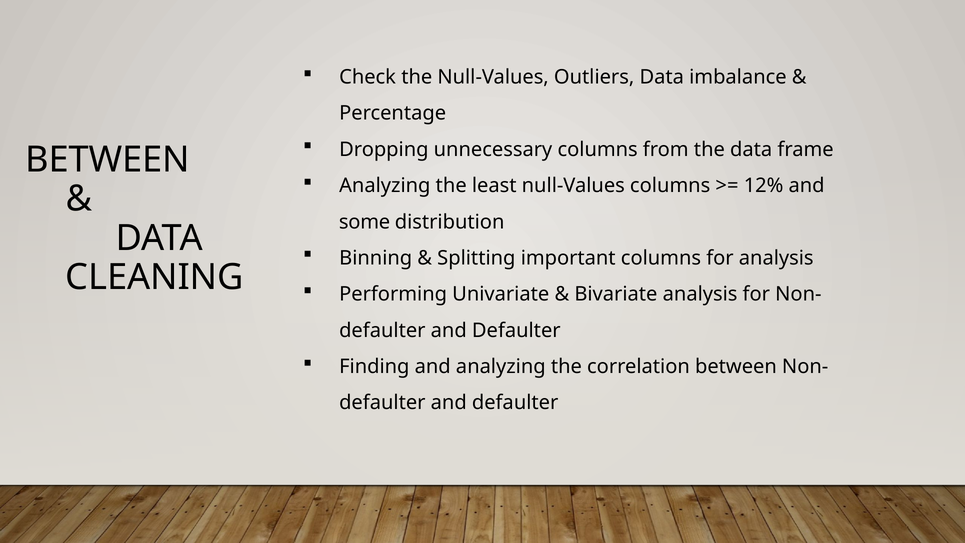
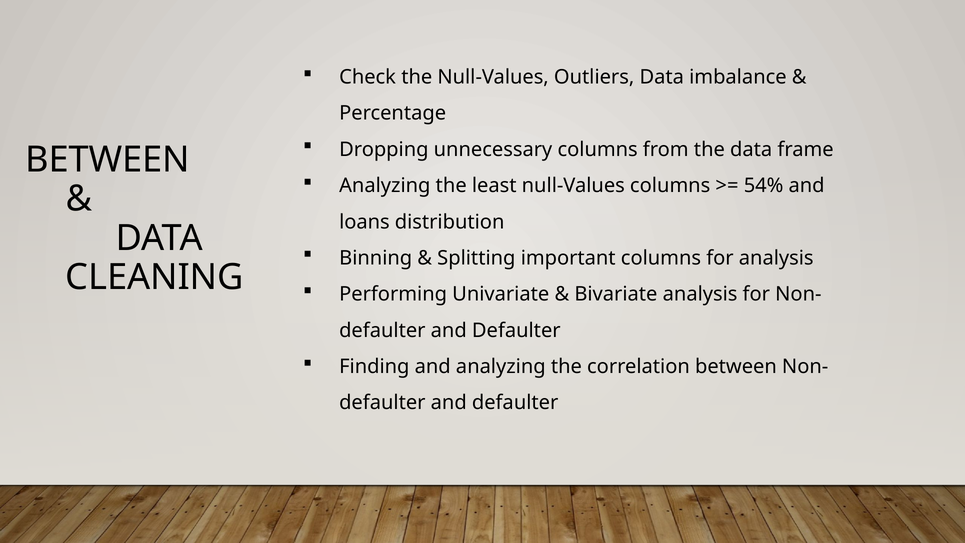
12%: 12% -> 54% (764, 186)
some: some -> loans (364, 222)
